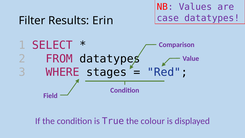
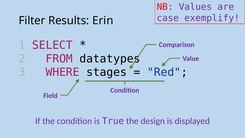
case datatypes: datatypes -> exemplify (212, 18)
colour: colour -> design (153, 121)
